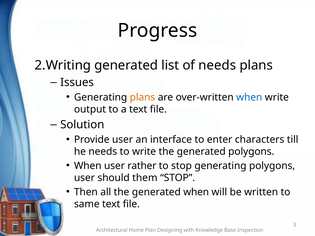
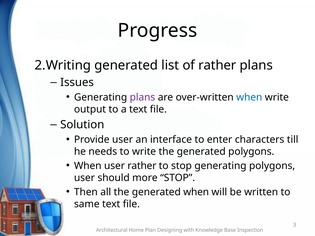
of needs: needs -> rather (217, 65)
plans colour: orange -> purple (142, 97)
them: them -> more (145, 178)
